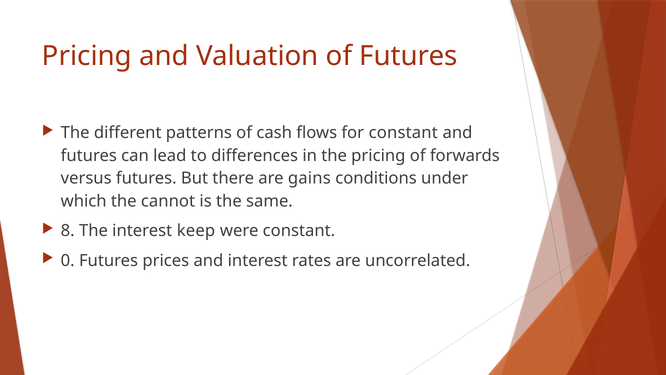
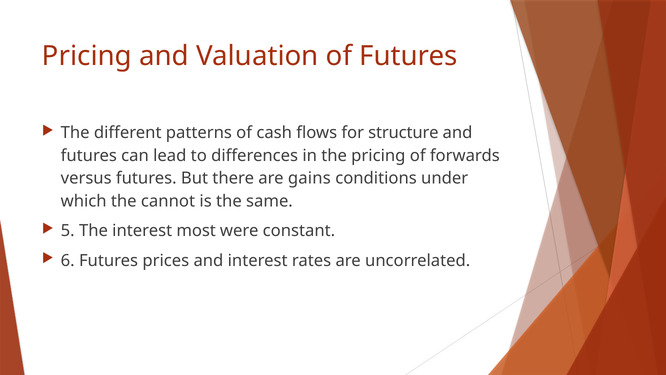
for constant: constant -> structure (403, 133)
8: 8 -> 5 (68, 231)
keep: keep -> most (196, 231)
0: 0 -> 6 (68, 260)
